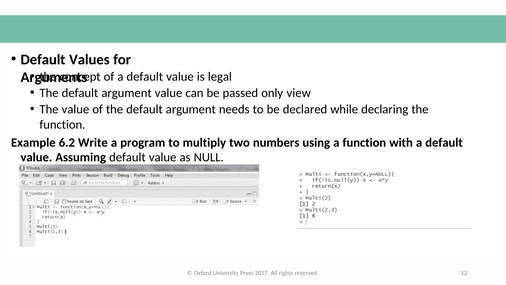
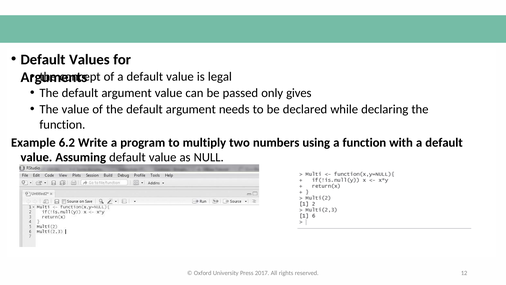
view: view -> gives (299, 93)
